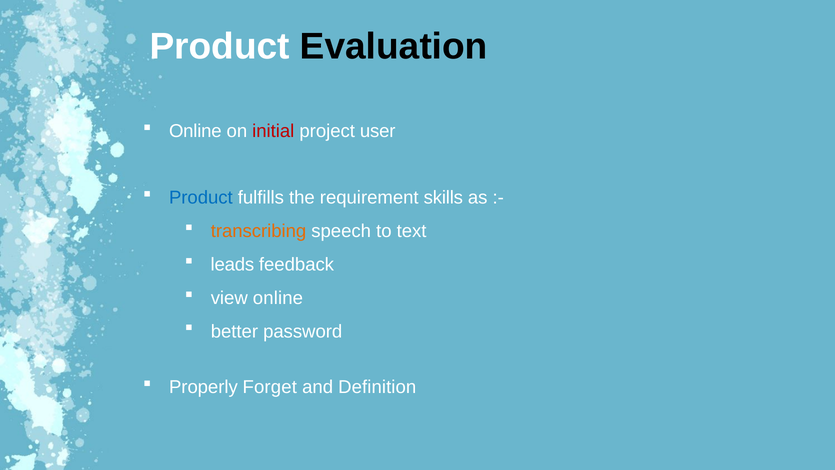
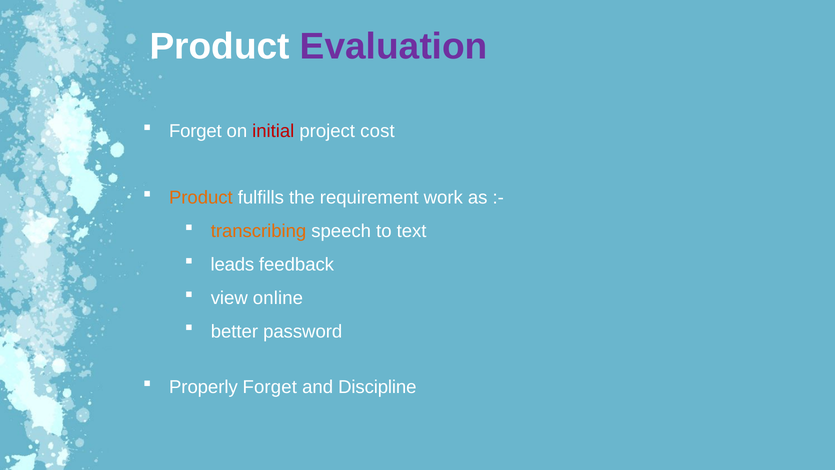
Evaluation colour: black -> purple (394, 47)
Online: Online -> Forget (195, 131)
user: user -> cost (377, 131)
Product colour: blue -> orange (201, 198)
skills: skills -> work (443, 198)
Definition: Definition -> Discipline (377, 387)
